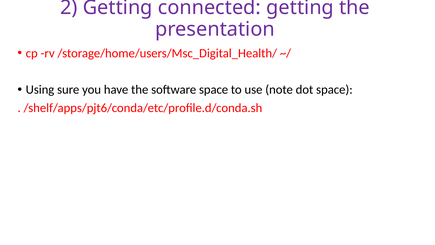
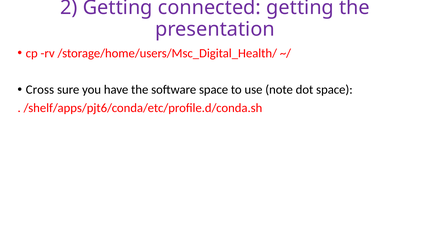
Using: Using -> Cross (40, 90)
